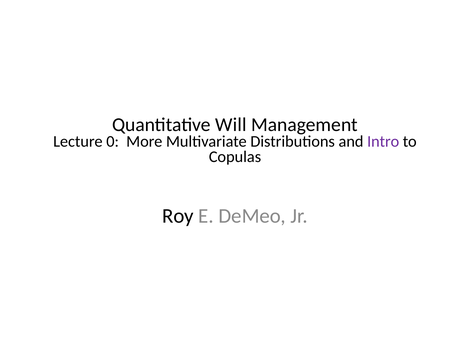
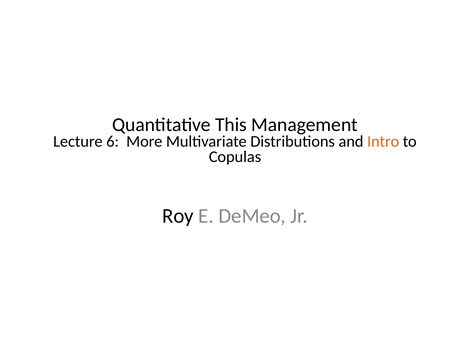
Will: Will -> This (231, 125)
0: 0 -> 6 (113, 141)
Intro colour: purple -> orange (383, 141)
